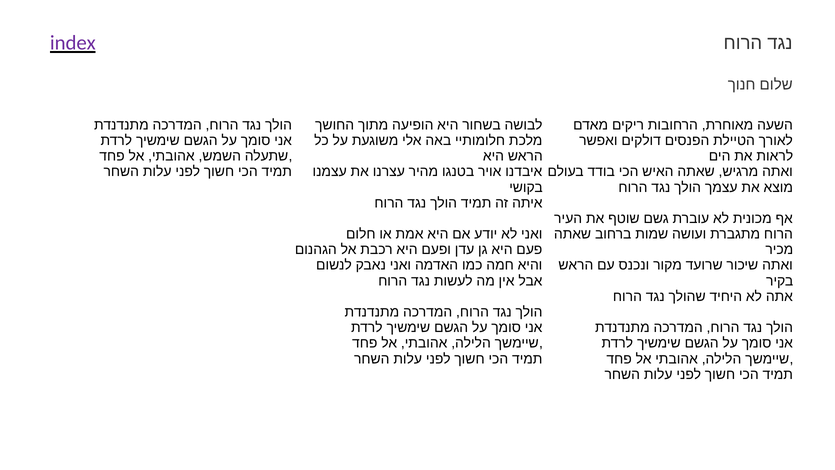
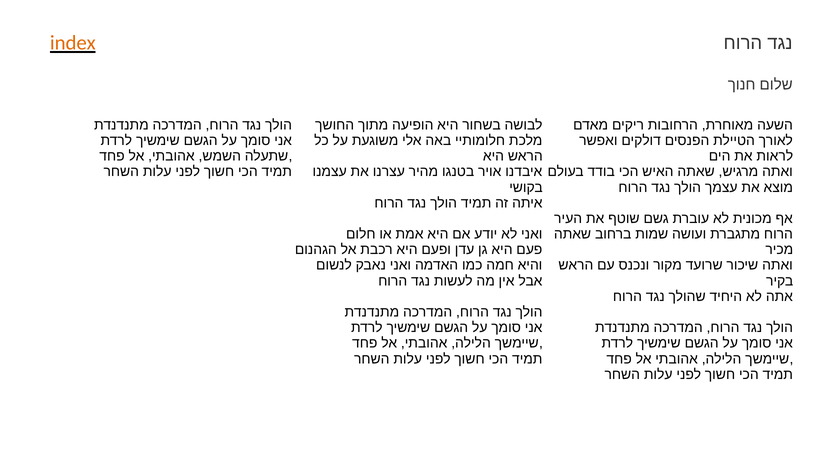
index colour: purple -> orange (73, 43)
